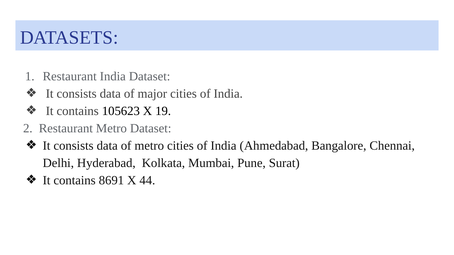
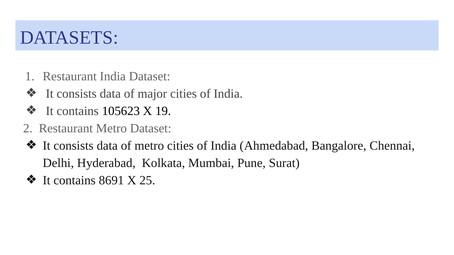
44: 44 -> 25 (147, 181)
